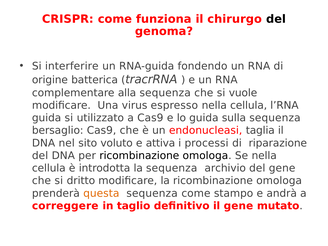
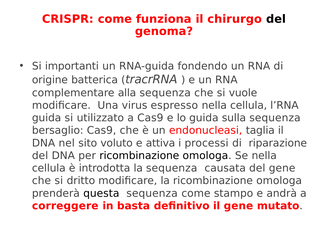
interferire: interferire -> importanti (72, 66)
archivio: archivio -> causata (225, 168)
questa colour: orange -> black (101, 193)
taglio: taglio -> basta (134, 206)
